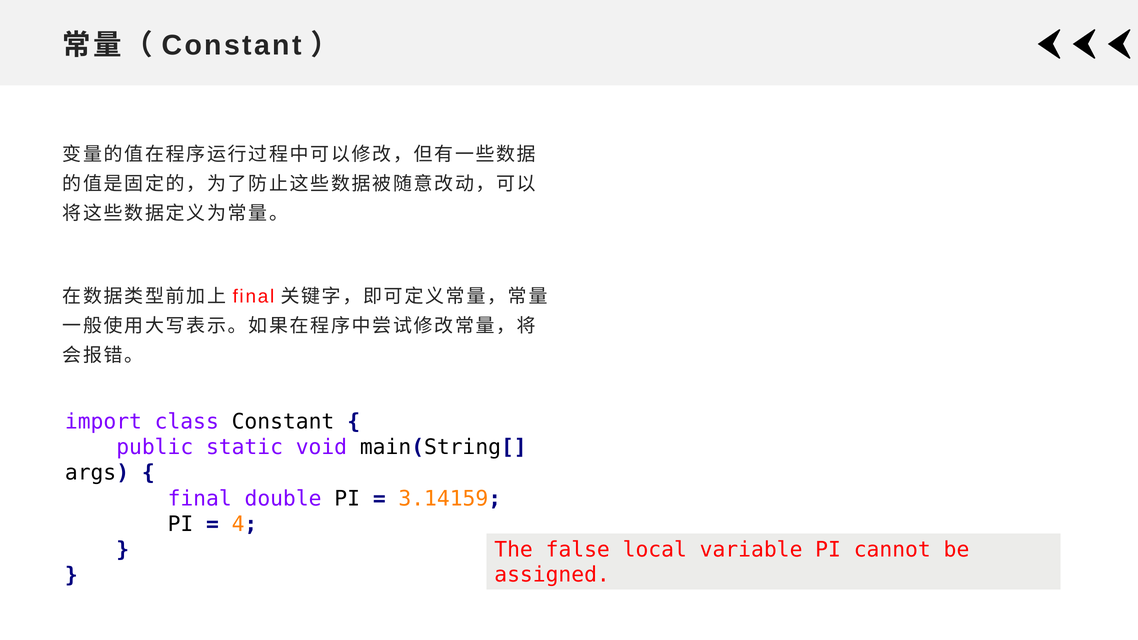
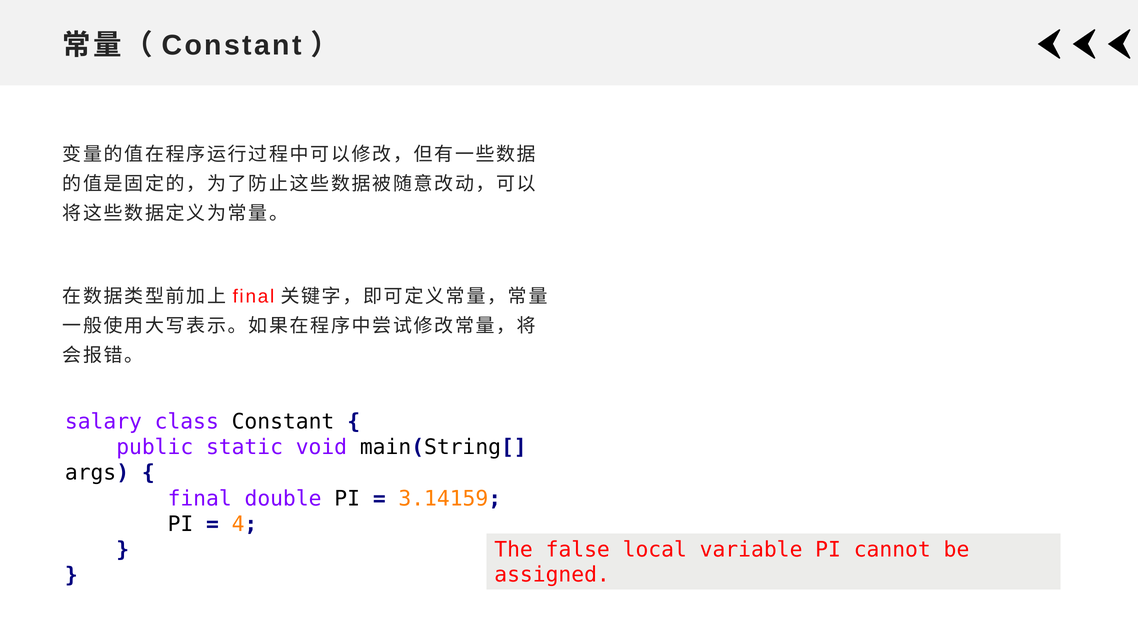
import: import -> salary (103, 422)
